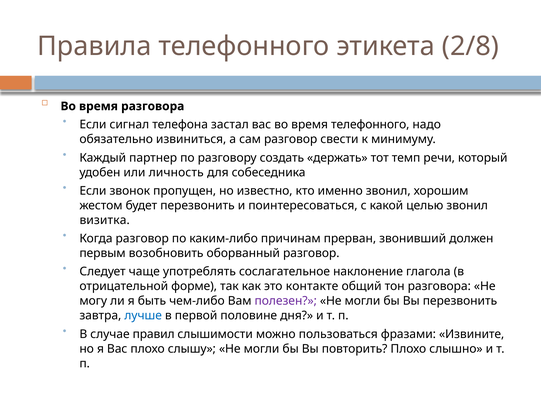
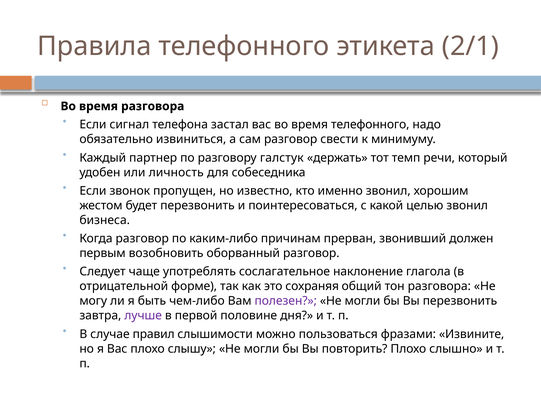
2/8: 2/8 -> 2/1 (470, 46)
создать: создать -> галстук (282, 158)
визитка: визитка -> бизнеса (105, 220)
контакте: контакте -> сохраняя (312, 286)
лучше colour: blue -> purple (143, 315)
